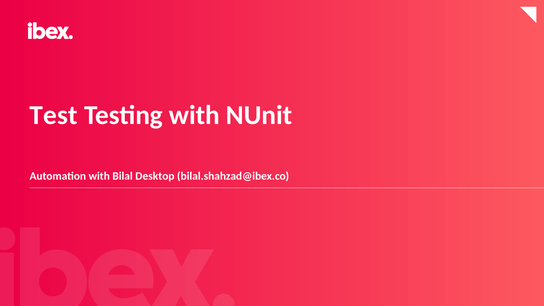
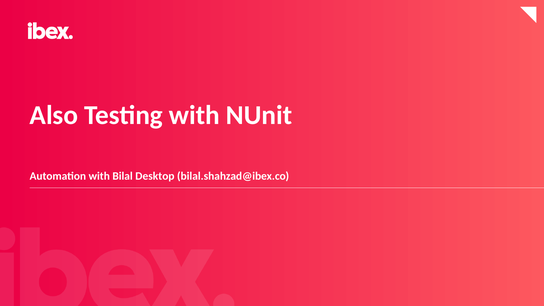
Test: Test -> Also (54, 115)
